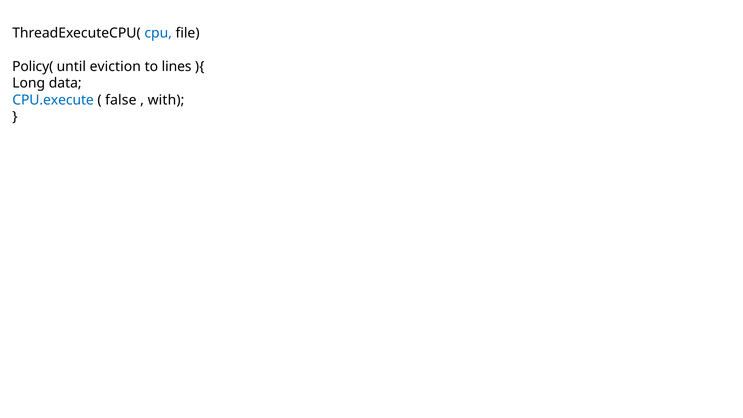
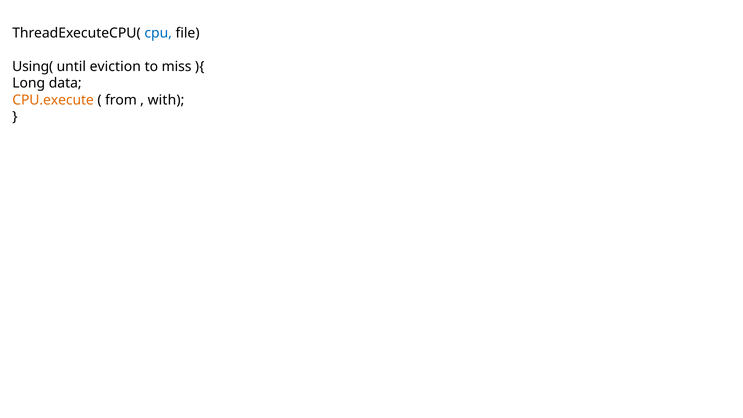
Policy(: Policy( -> Using( (33, 67)
lines: lines -> miss (177, 67)
CPU.execute colour: blue -> orange (53, 100)
false: false -> from (121, 100)
